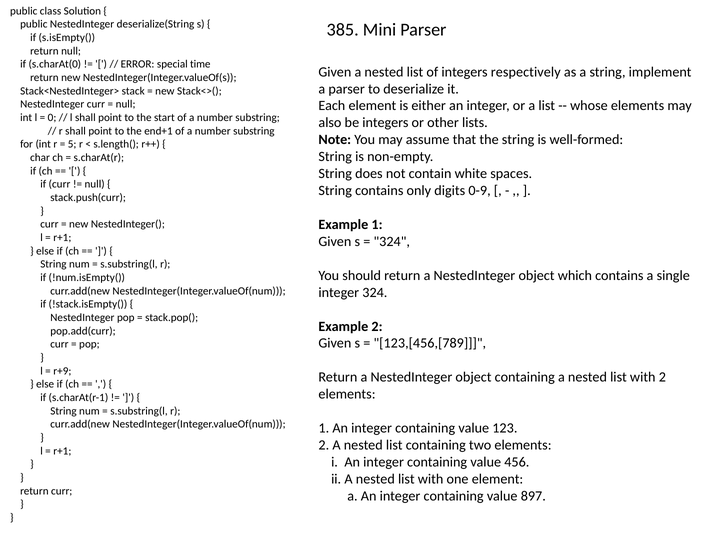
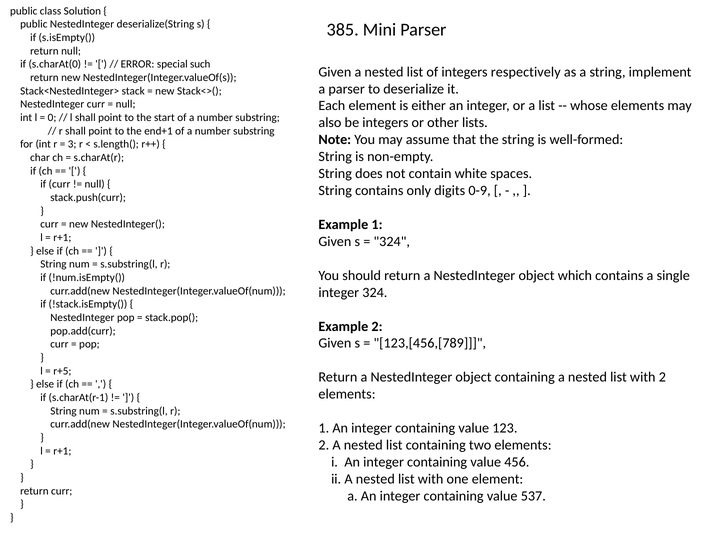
time: time -> such (200, 64)
5: 5 -> 3 (72, 144)
r+9: r+9 -> r+5 (62, 371)
897: 897 -> 537 (533, 496)
